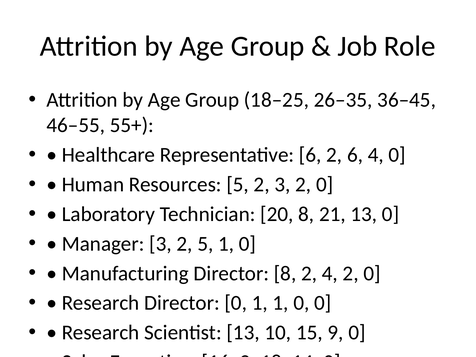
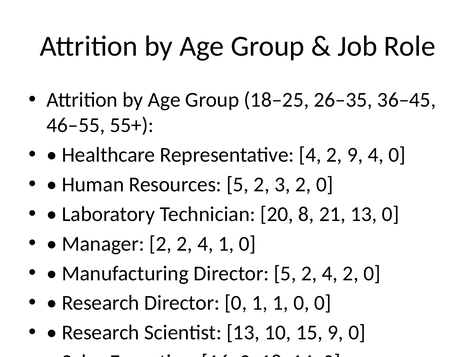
Representative 6: 6 -> 4 (310, 155)
2 6: 6 -> 9 (355, 155)
Manager 3: 3 -> 2 (161, 244)
5: 5 -> 4 (205, 244)
Director 8: 8 -> 5 (285, 273)
